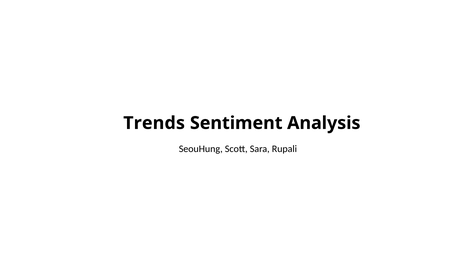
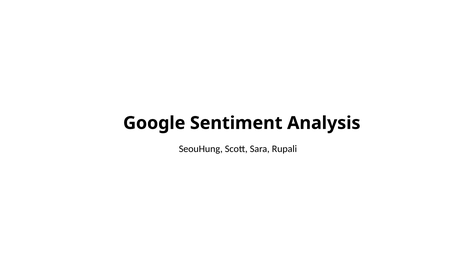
Trends: Trends -> Google (154, 123)
